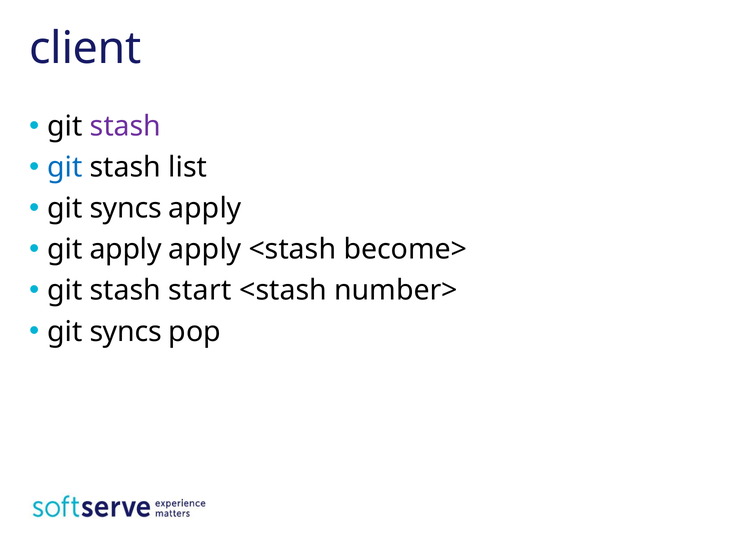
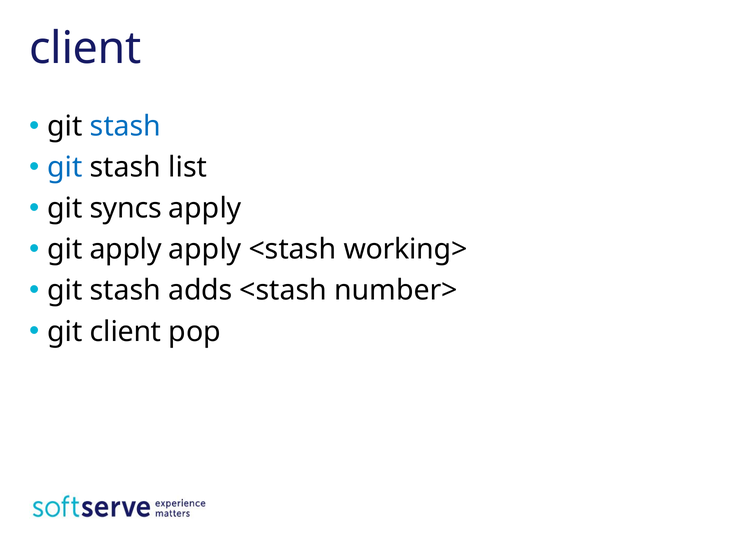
stash colour: purple -> blue (125, 126)
become>: become> -> working> (406, 249)
start: start -> adds (200, 290)
syncs: syncs -> client (126, 331)
